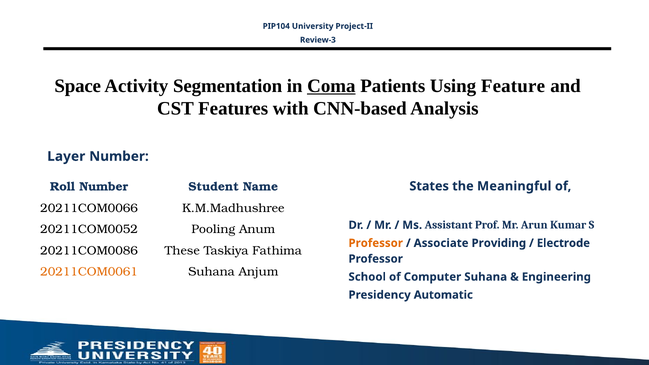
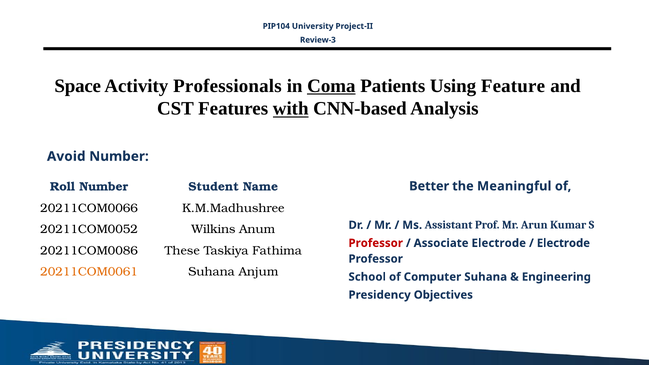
Segmentation: Segmentation -> Professionals (227, 86)
with underline: none -> present (291, 109)
Layer: Layer -> Avoid (66, 156)
States: States -> Better (429, 186)
Pooling: Pooling -> Wilkins (213, 229)
Professor colour: orange -> red (376, 243)
Associate Providing: Providing -> Electrode (499, 243)
Automatic: Automatic -> Objectives (443, 295)
